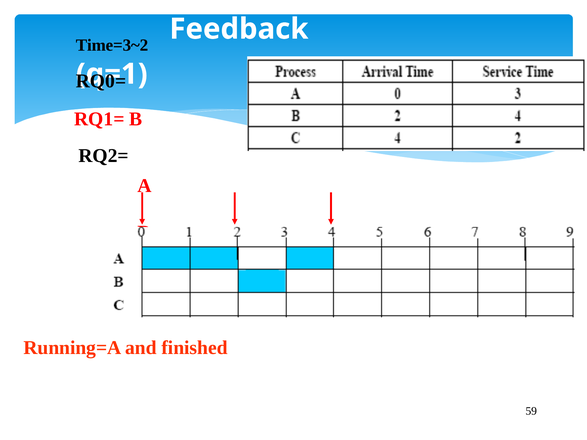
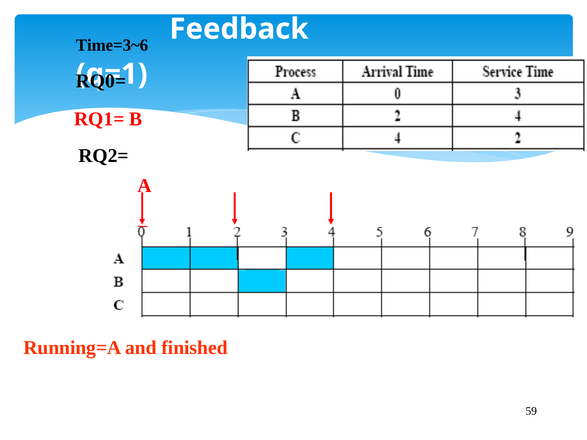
Time=3~2: Time=3~2 -> Time=3~6 (112, 45)
